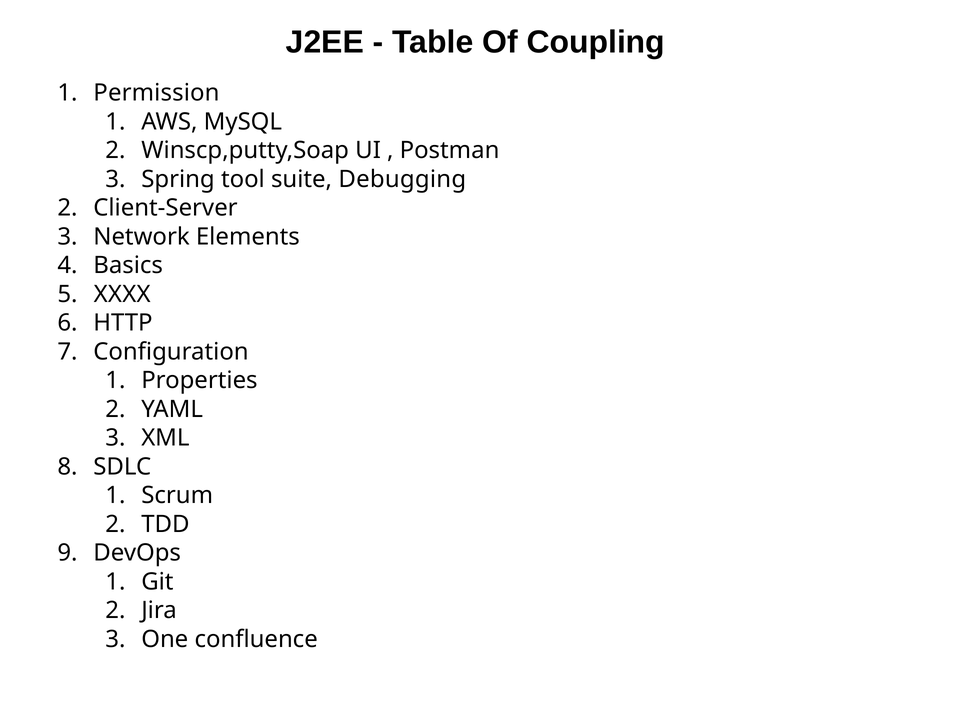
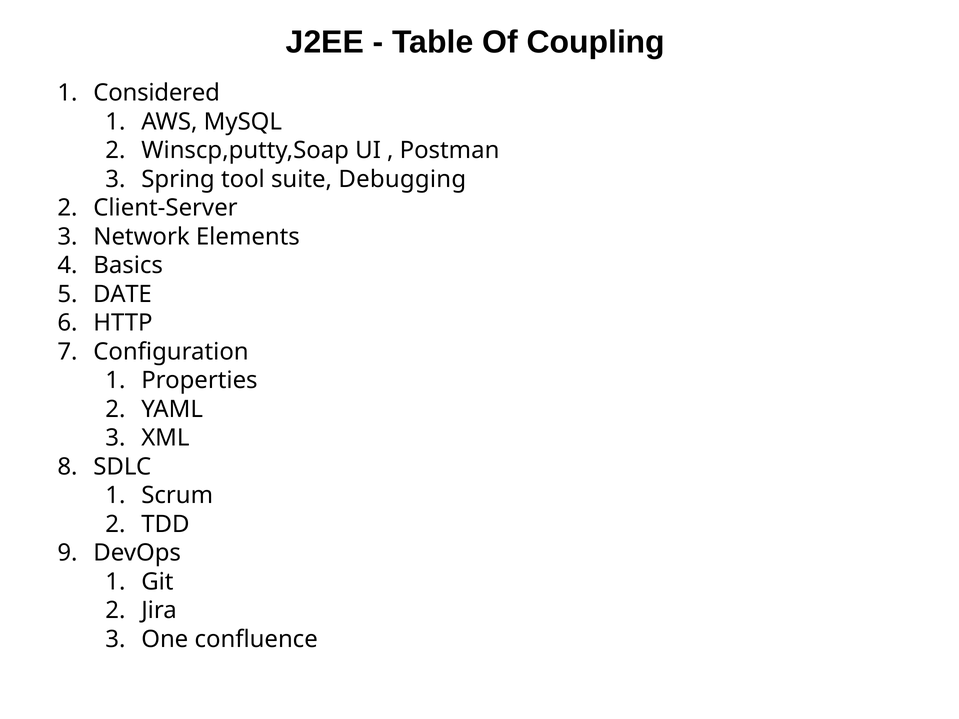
Permission: Permission -> Considered (157, 93)
XXXX: XXXX -> DATE (122, 294)
